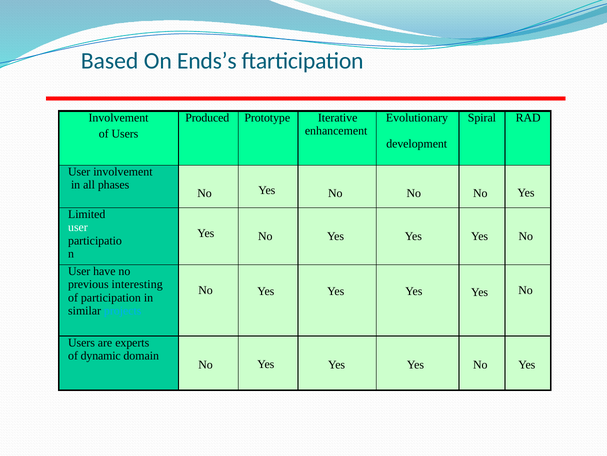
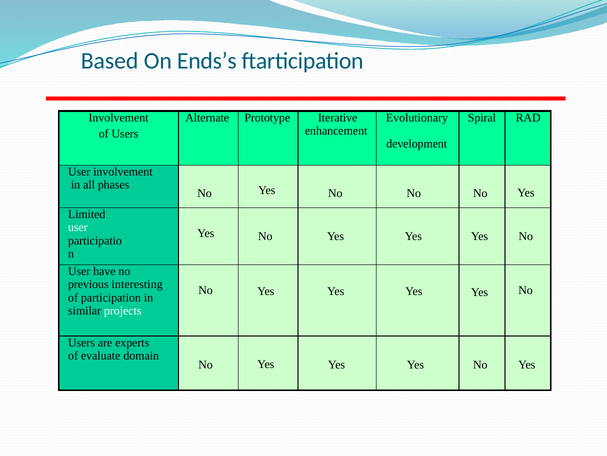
Produced: Produced -> Alternate (207, 117)
projects colour: light blue -> white (123, 310)
dynamic: dynamic -> evaluate (101, 355)
